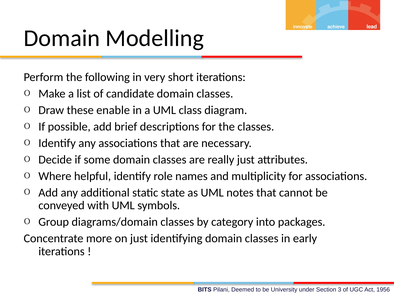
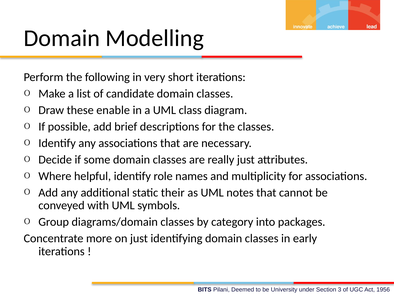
state: state -> their (173, 193)
